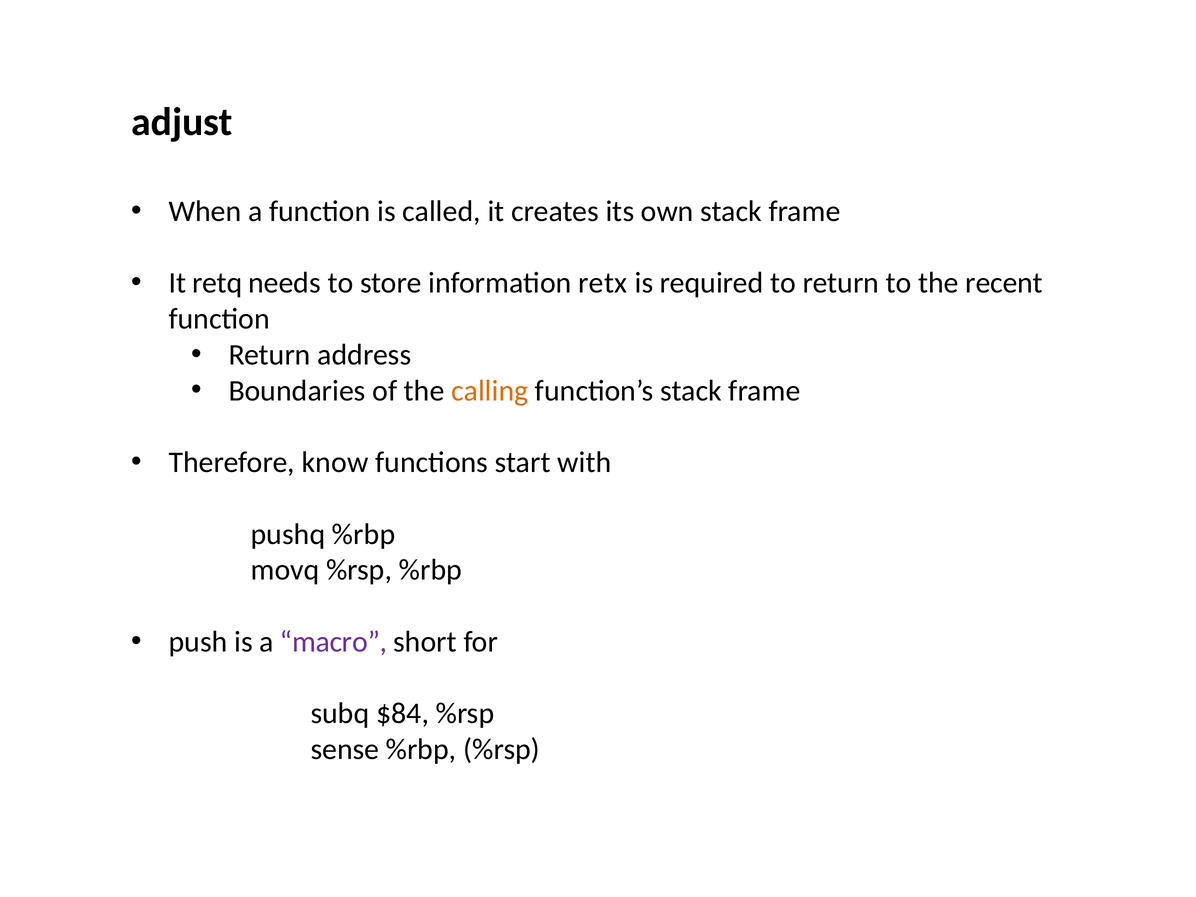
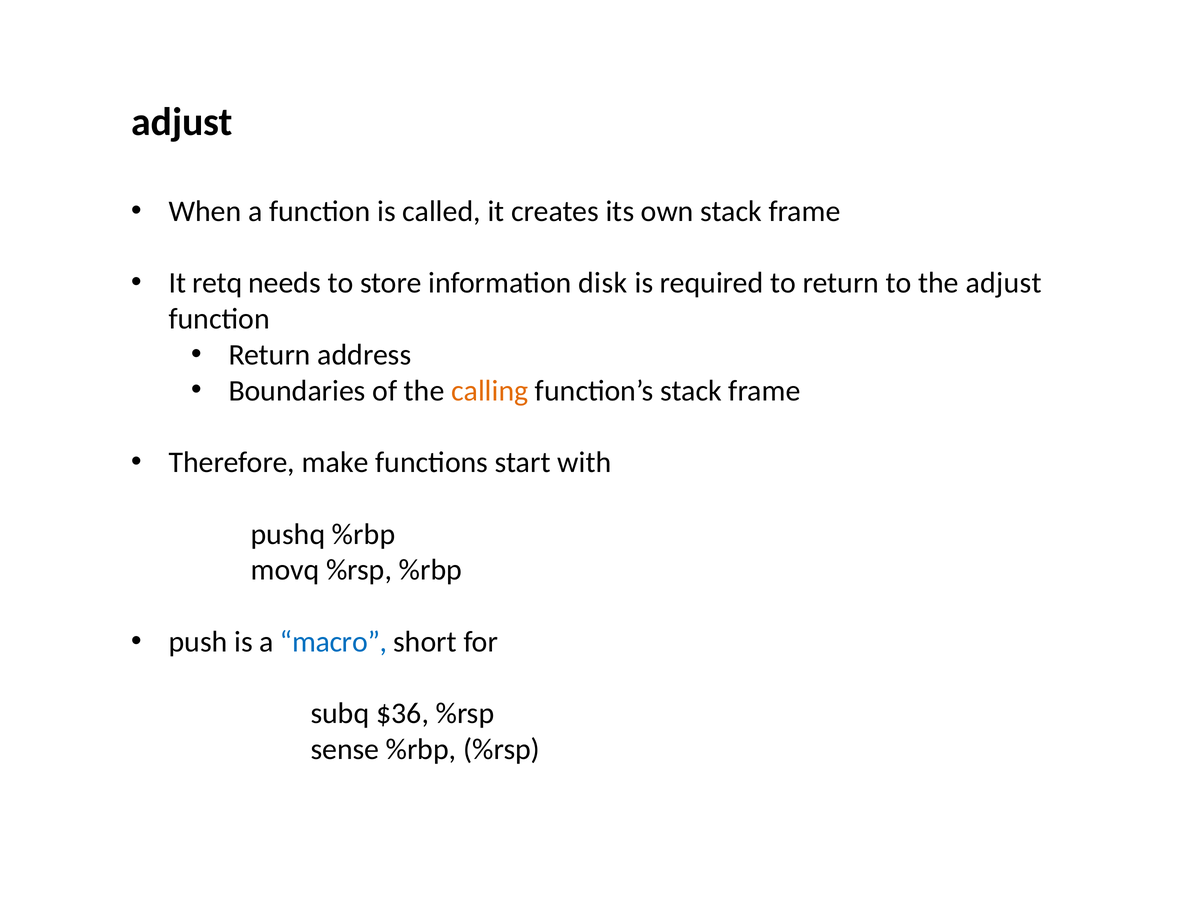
retx: retx -> disk (603, 283)
the recent: recent -> adjust (1004, 283)
know: know -> make (335, 462)
macro colour: purple -> blue (334, 642)
$84: $84 -> $36 (403, 714)
